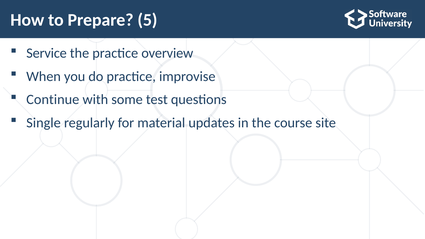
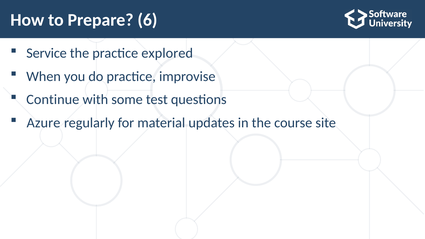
5: 5 -> 6 (147, 20)
overview: overview -> explored (167, 53)
Single: Single -> Azure (43, 123)
